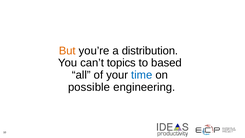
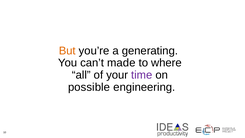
distribution: distribution -> generating (150, 51)
topics: topics -> made (121, 63)
based: based -> where (166, 63)
time colour: blue -> purple (142, 75)
